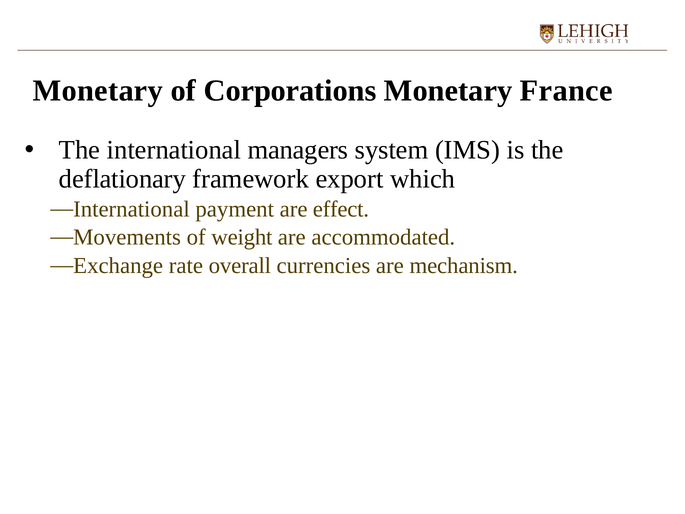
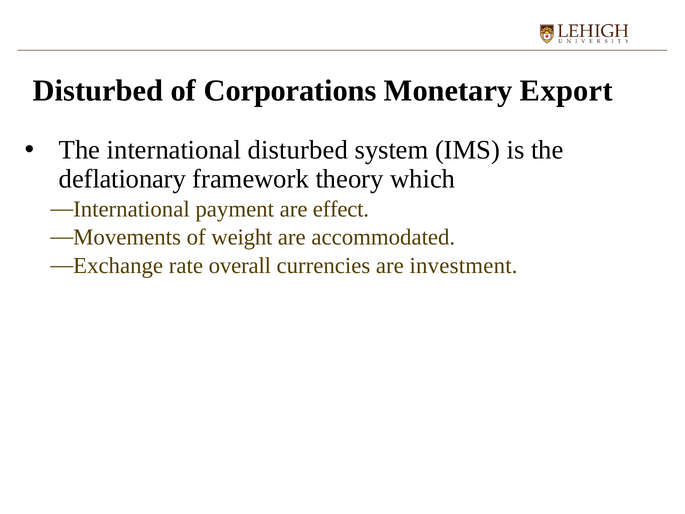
Monetary: Monetary -> Disturbed (98, 91)
France: France -> Export (566, 91)
international managers: managers -> disturbed (298, 150)
export: export -> theory (350, 179)
mechanism: mechanism -> investment (464, 266)
